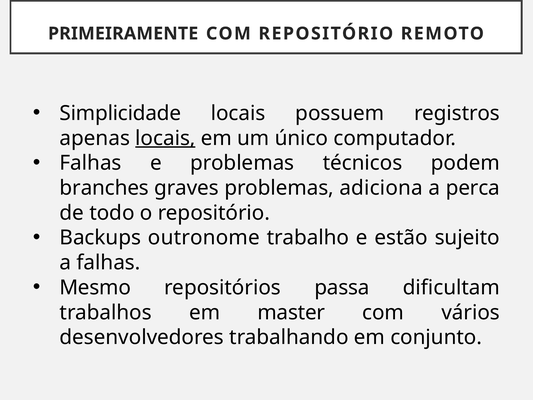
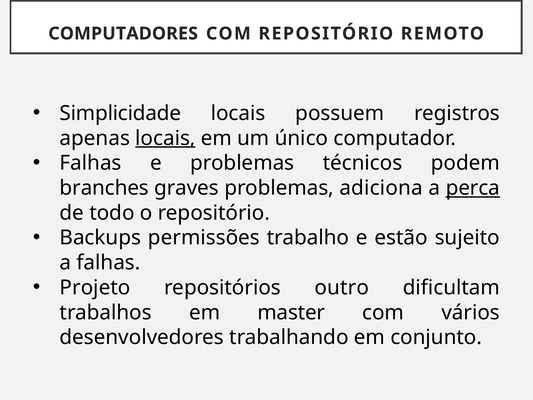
PRIMEIRAMENTE: PRIMEIRAMENTE -> COMPUTADORES (123, 34)
perca underline: none -> present (473, 188)
outronome: outronome -> permissões (204, 238)
Mesmo: Mesmo -> Projeto (95, 287)
passa: passa -> outro (342, 287)
